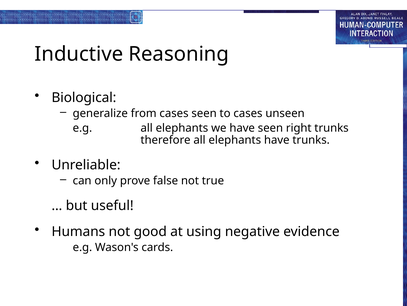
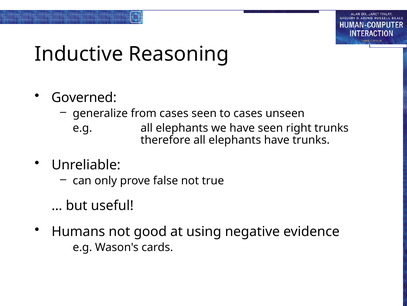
Biological: Biological -> Governed (84, 97)
